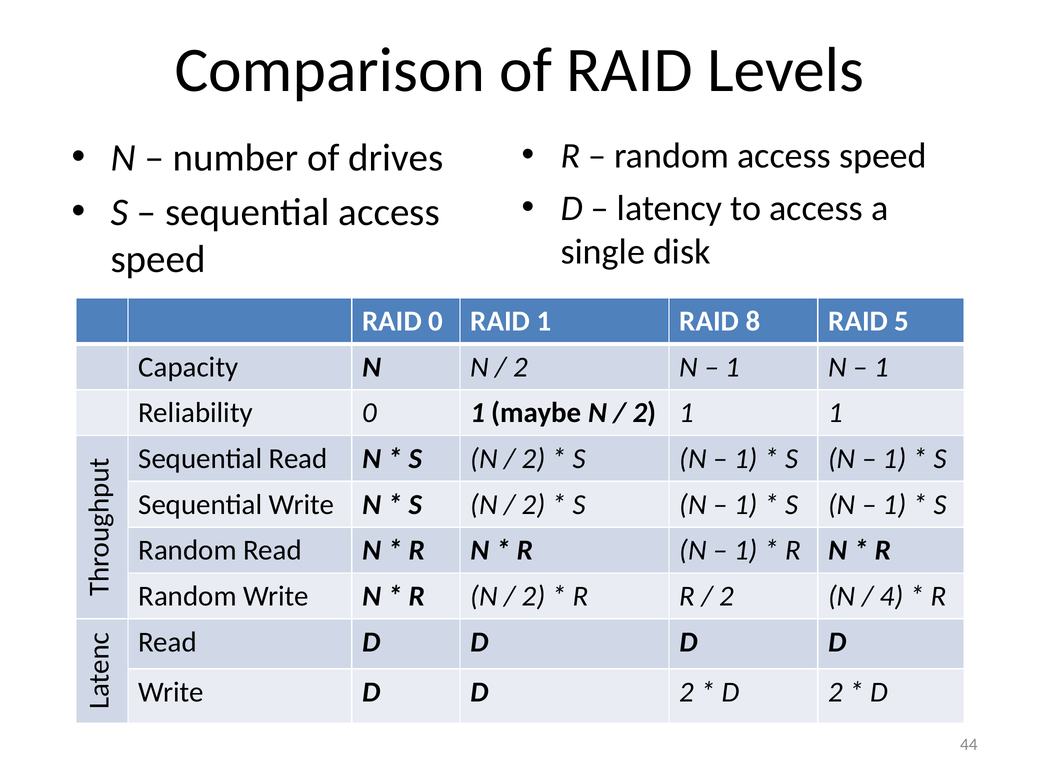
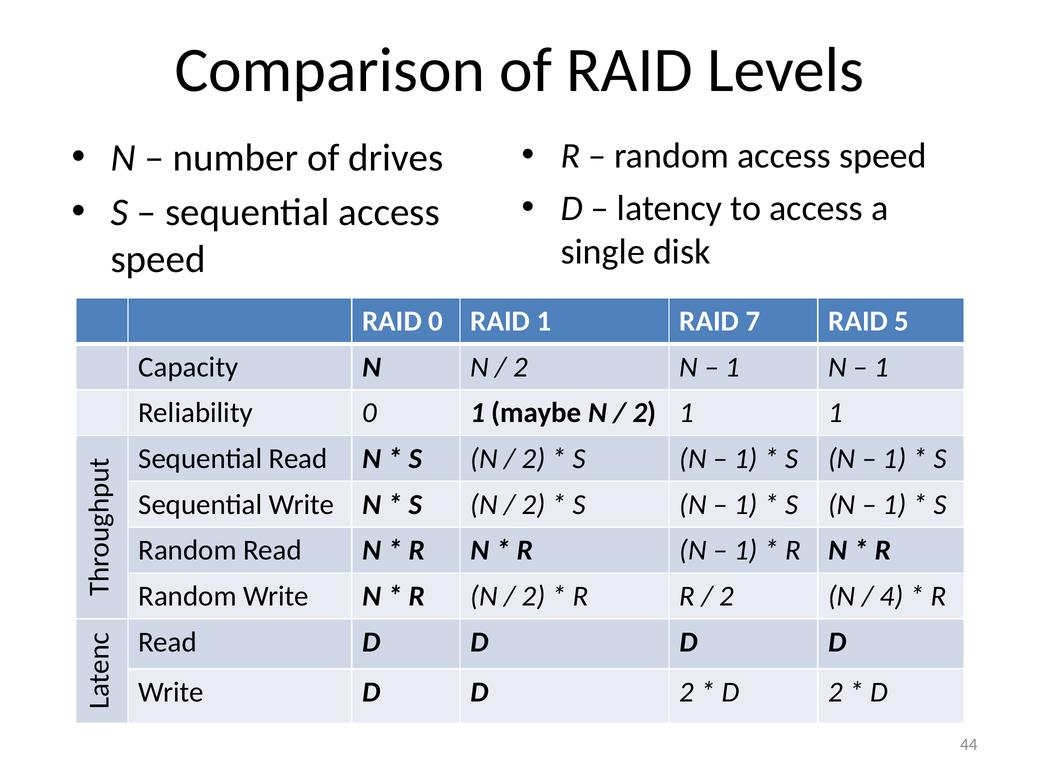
8: 8 -> 7 (753, 321)
